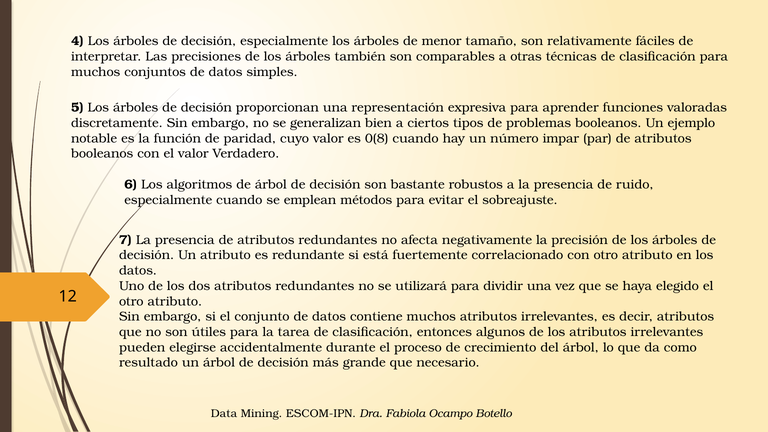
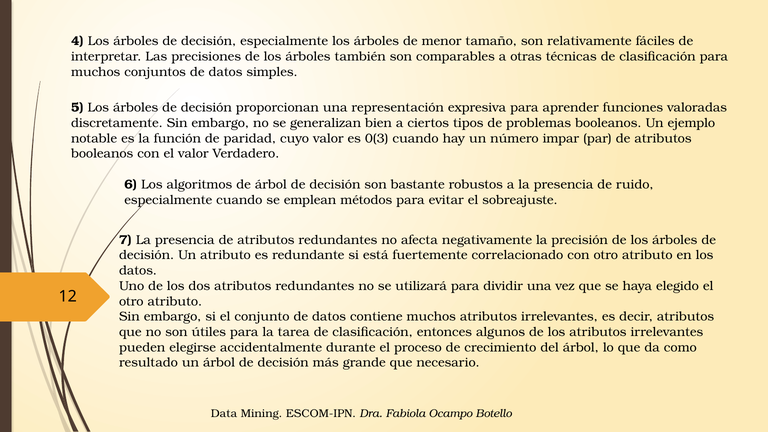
0(8: 0(8 -> 0(3 (377, 138)
